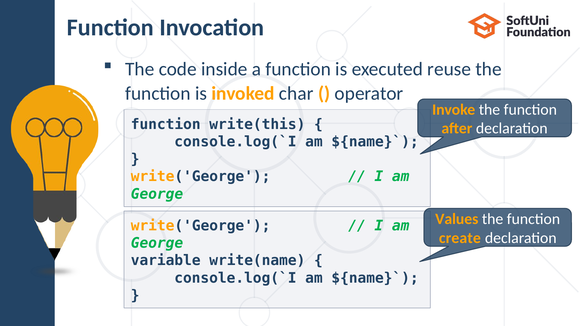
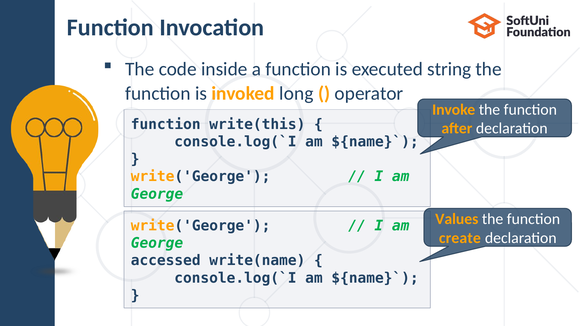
reuse: reuse -> string (449, 69)
char: char -> long (296, 94)
variable: variable -> accessed (166, 261)
